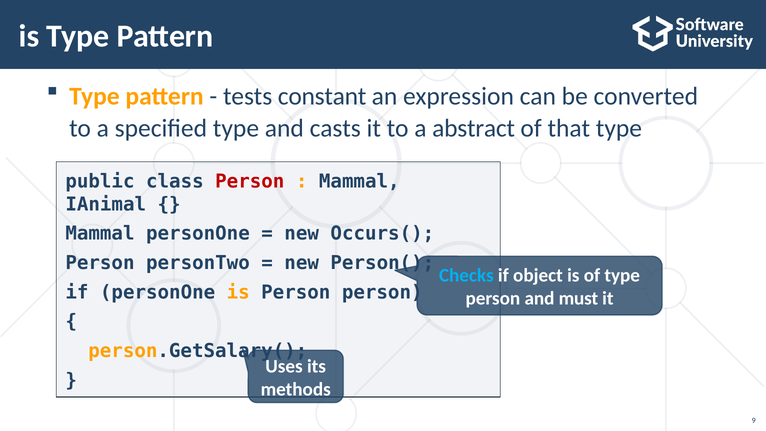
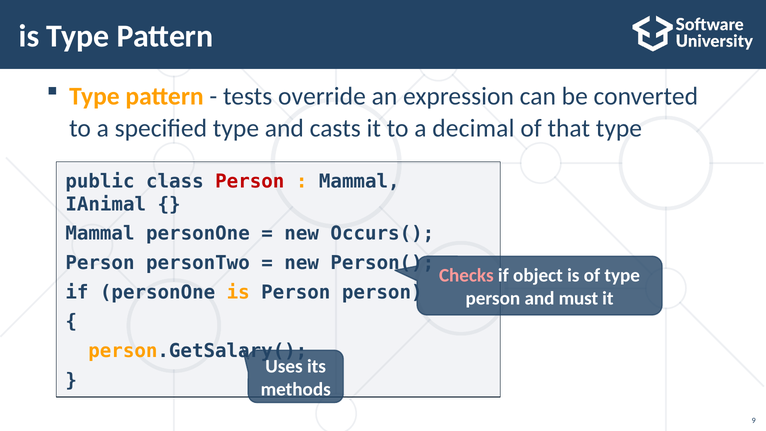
constant: constant -> override (322, 96)
abstract: abstract -> decimal (473, 128)
Checks colour: light blue -> pink (466, 275)
